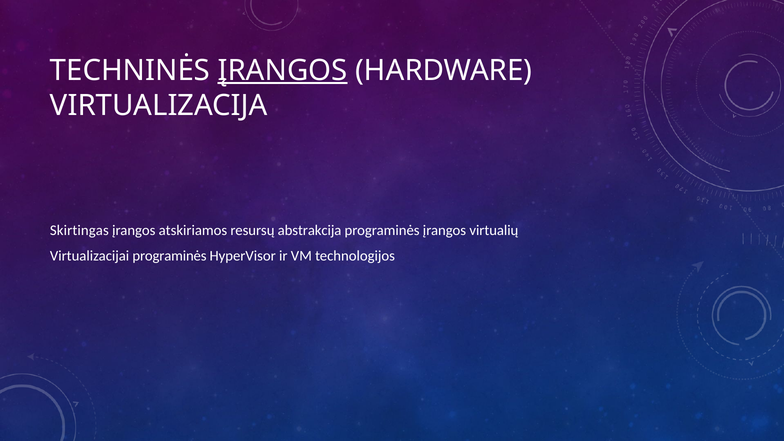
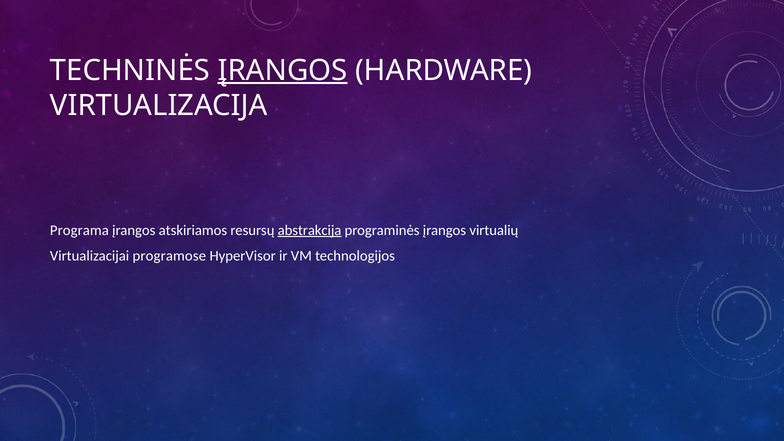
Skirtingas: Skirtingas -> Programa (79, 230)
abstrakcija underline: none -> present (310, 230)
Virtualizacijai programinės: programinės -> programose (169, 256)
